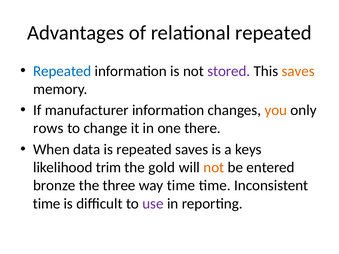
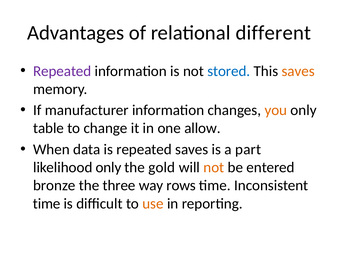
relational repeated: repeated -> different (273, 33)
Repeated colour: blue -> purple (62, 71)
stored colour: purple -> blue (229, 71)
rows: rows -> table (48, 128)
there: there -> allow (202, 128)
keys: keys -> part (248, 149)
likelihood trim: trim -> only (109, 168)
way time: time -> rows (181, 186)
use colour: purple -> orange (153, 204)
